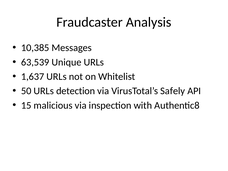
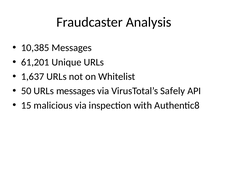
63,539: 63,539 -> 61,201 (35, 62)
URLs detection: detection -> messages (76, 91)
